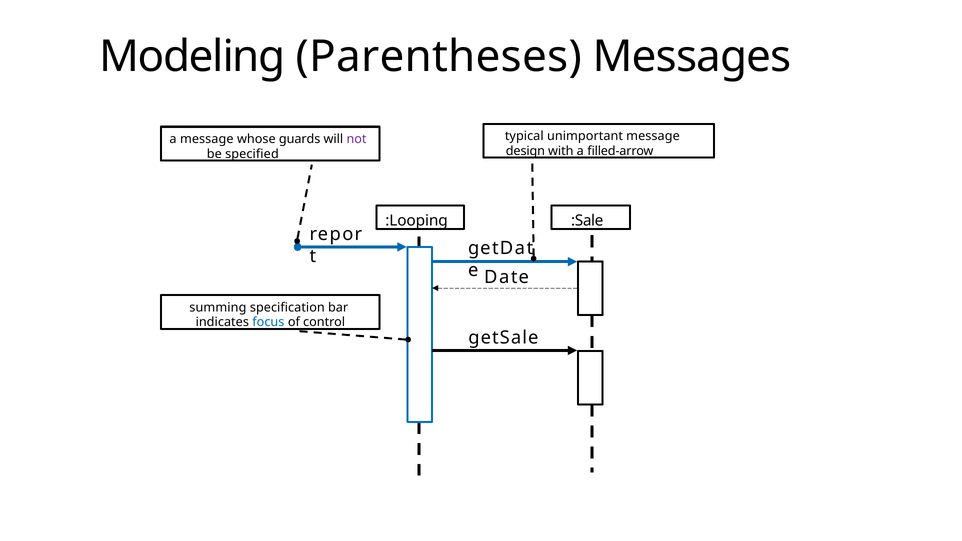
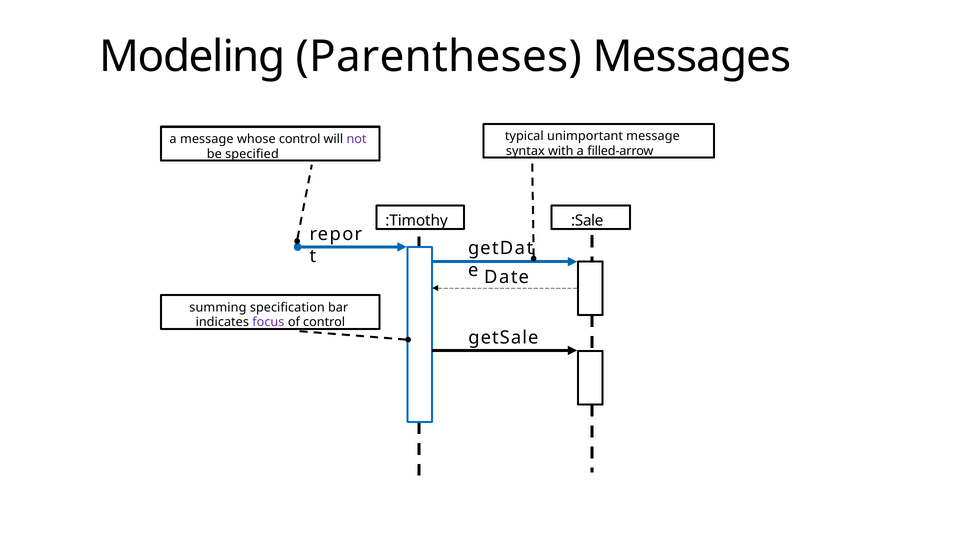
whose guards: guards -> control (300, 139)
design: design -> syntax (525, 151)
:Looping: :Looping -> :Timothy (417, 221)
focus colour: blue -> purple (268, 322)
